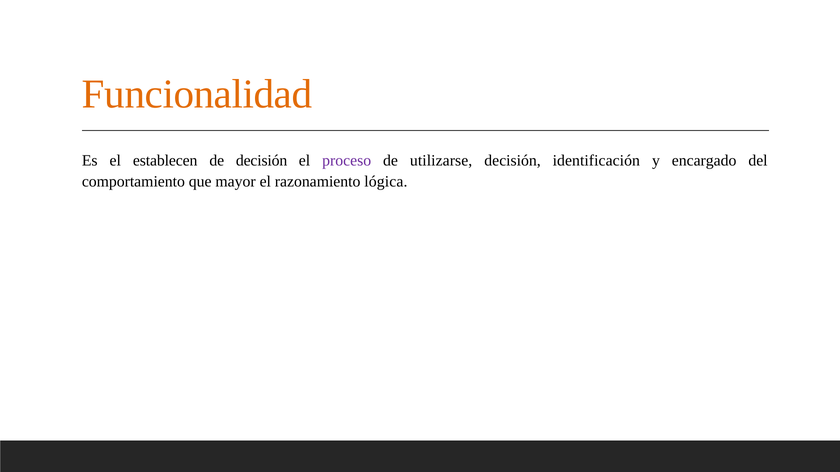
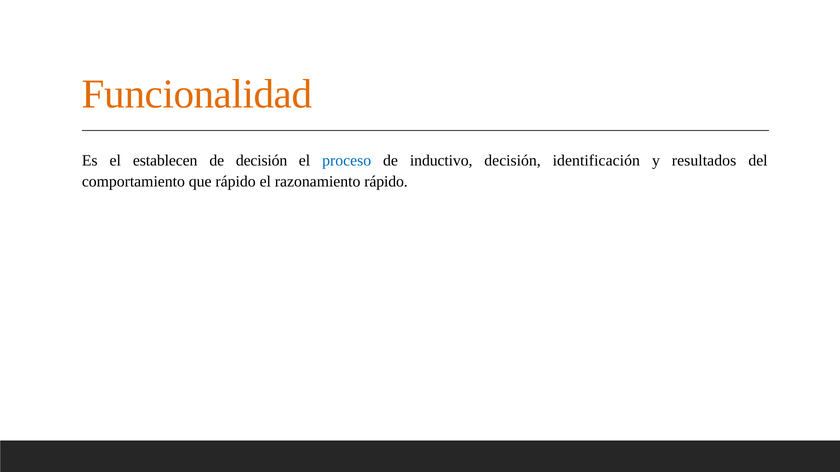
proceso colour: purple -> blue (347, 161)
utilizarse: utilizarse -> inductivo (441, 161)
encargado: encargado -> resultados (704, 161)
que mayor: mayor -> rápido (236, 182)
razonamiento lógica: lógica -> rápido (386, 182)
